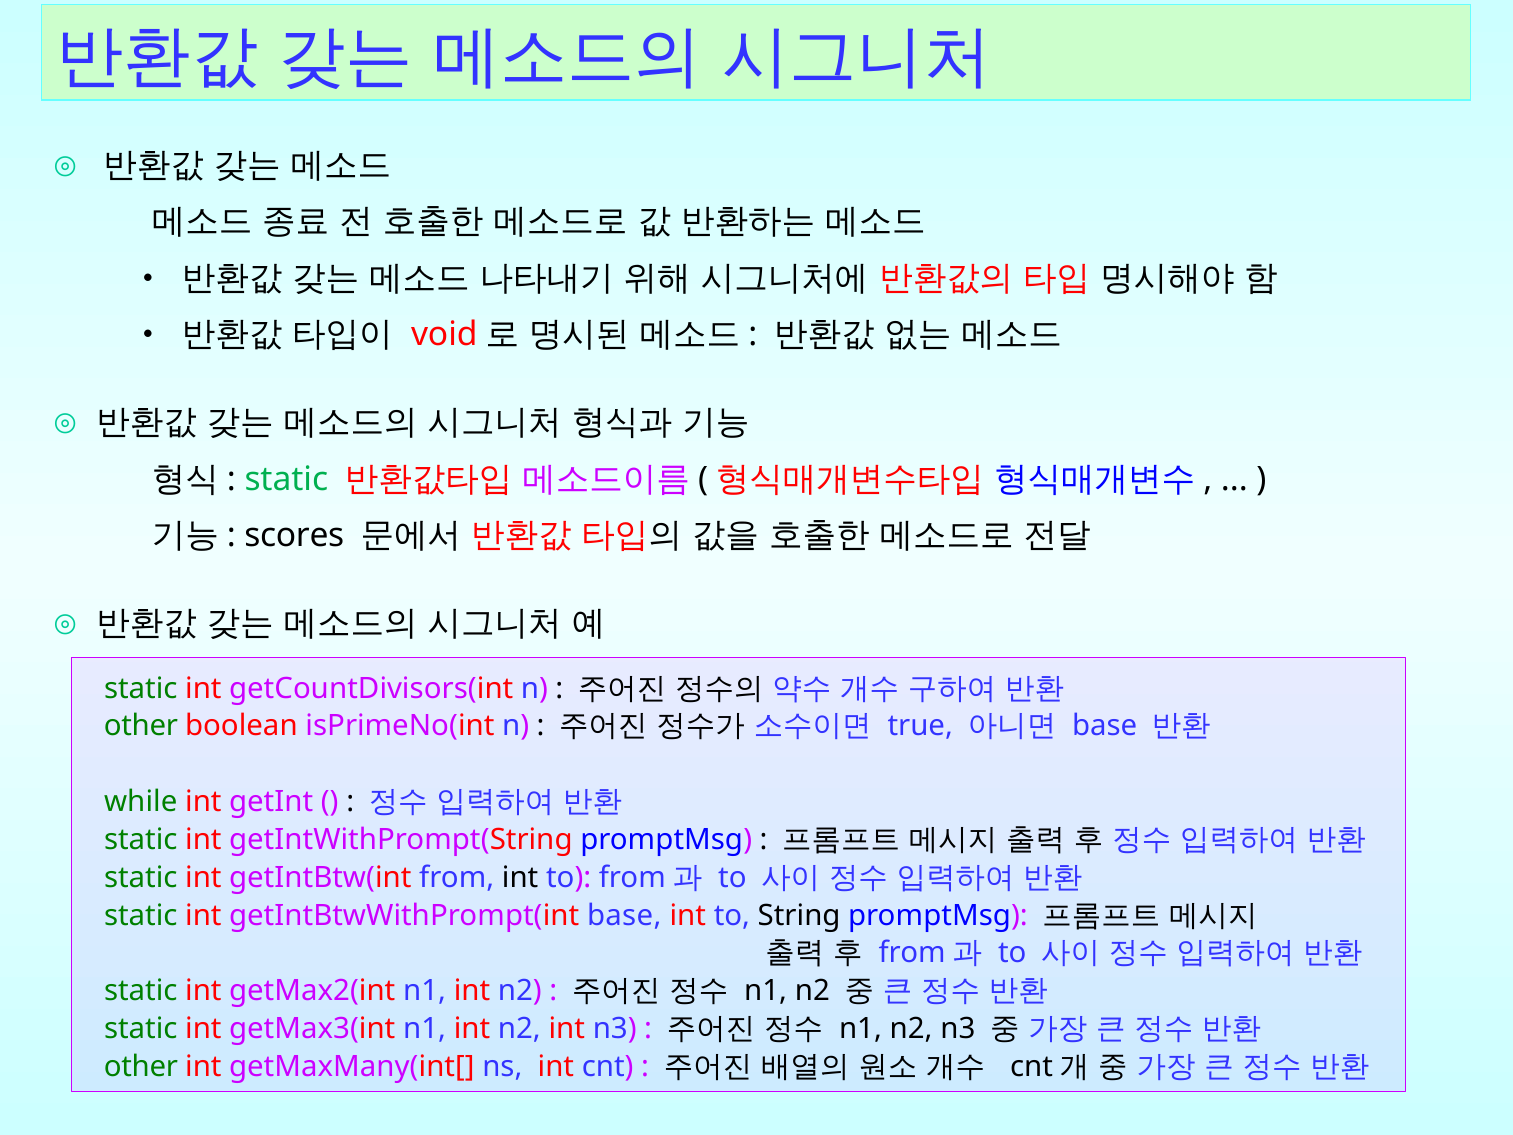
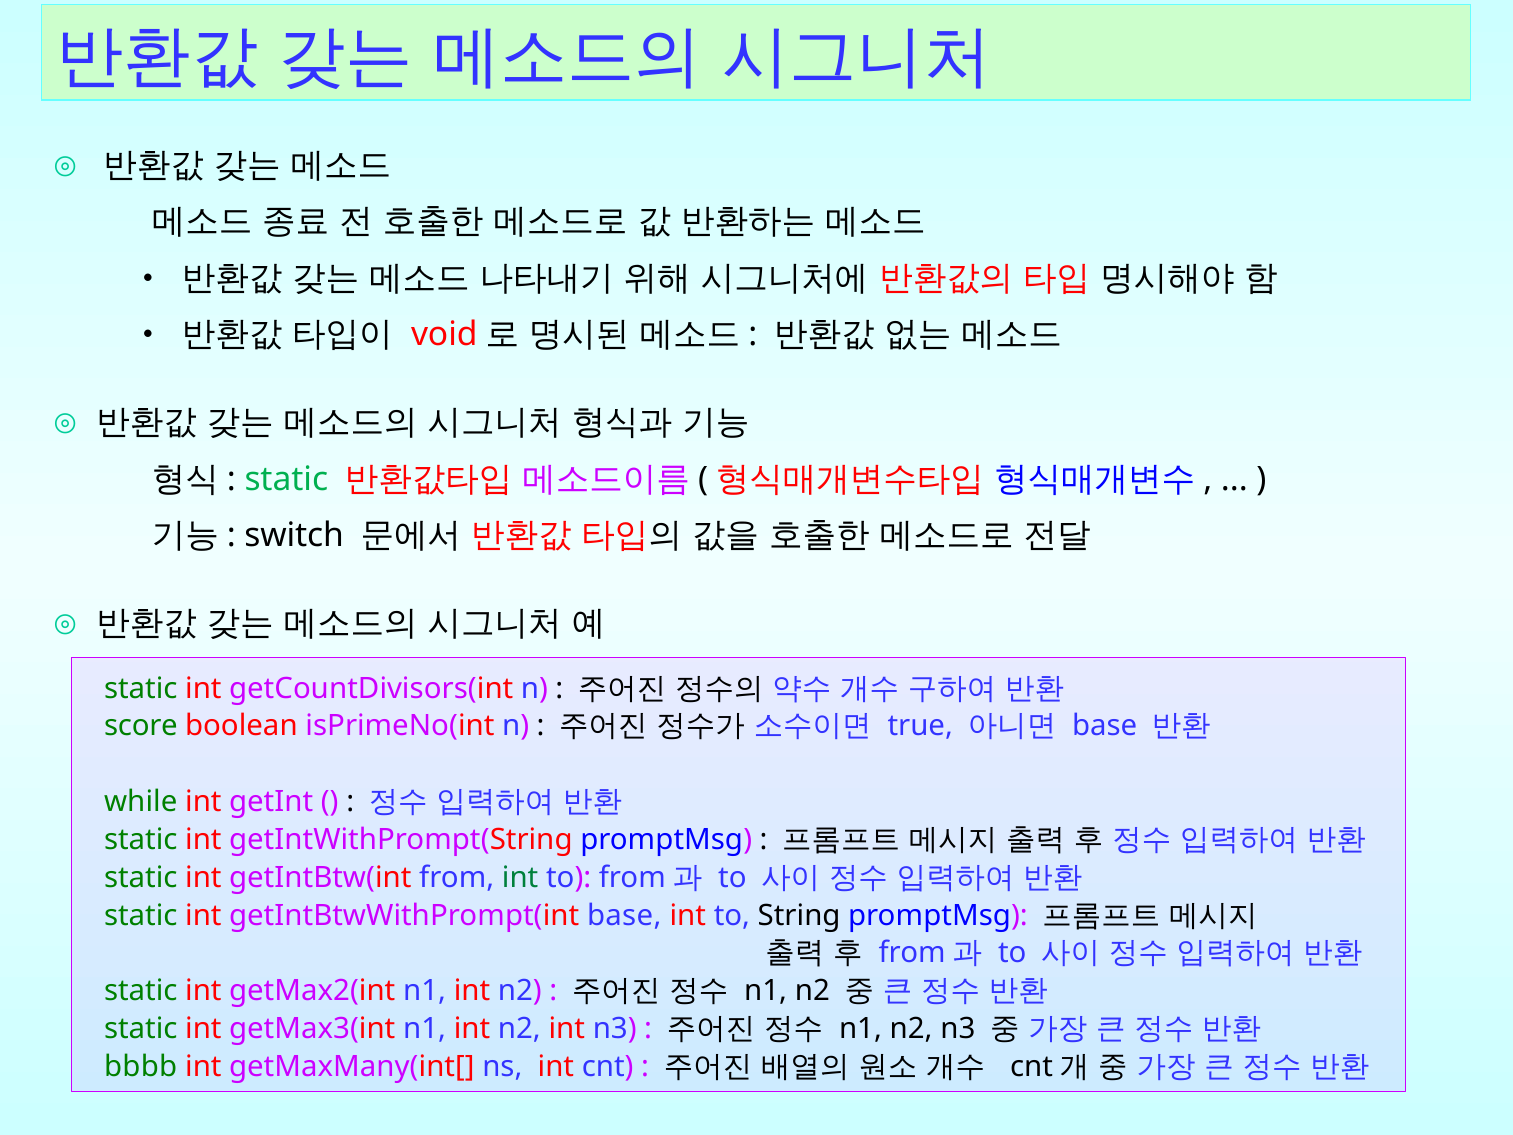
scores: scores -> switch (294, 535)
other: other -> score (141, 726)
int colour: black -> green (520, 877)
other: other -> bbbb (141, 1066)
